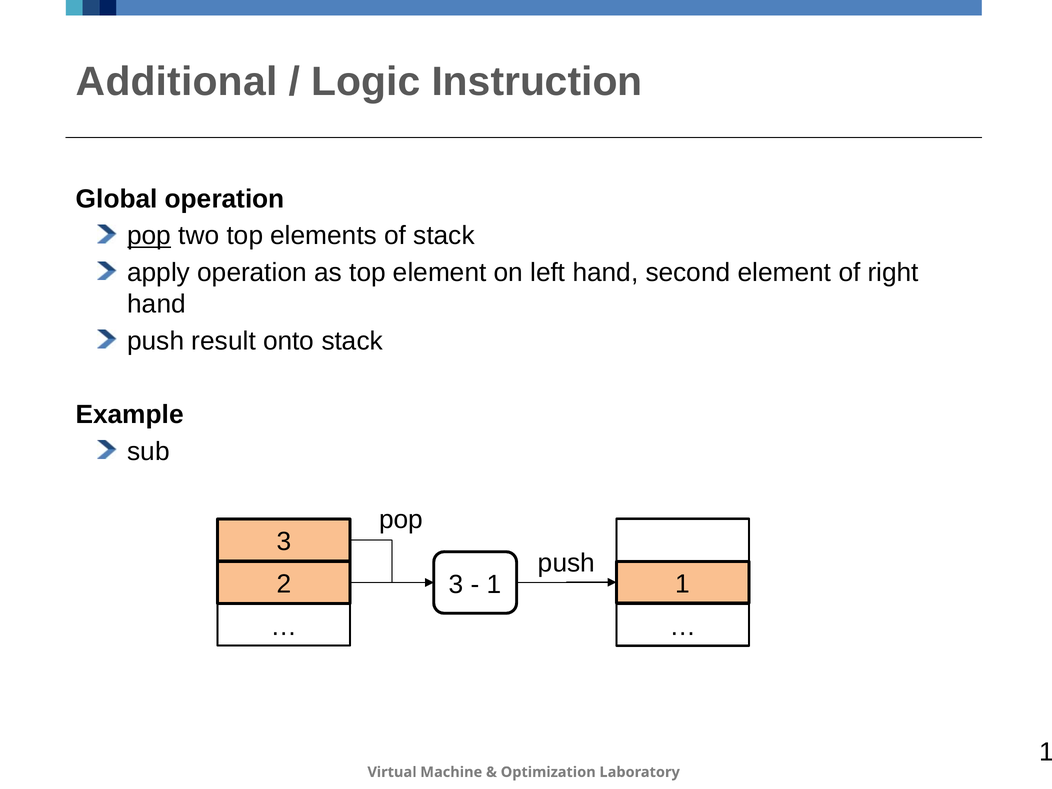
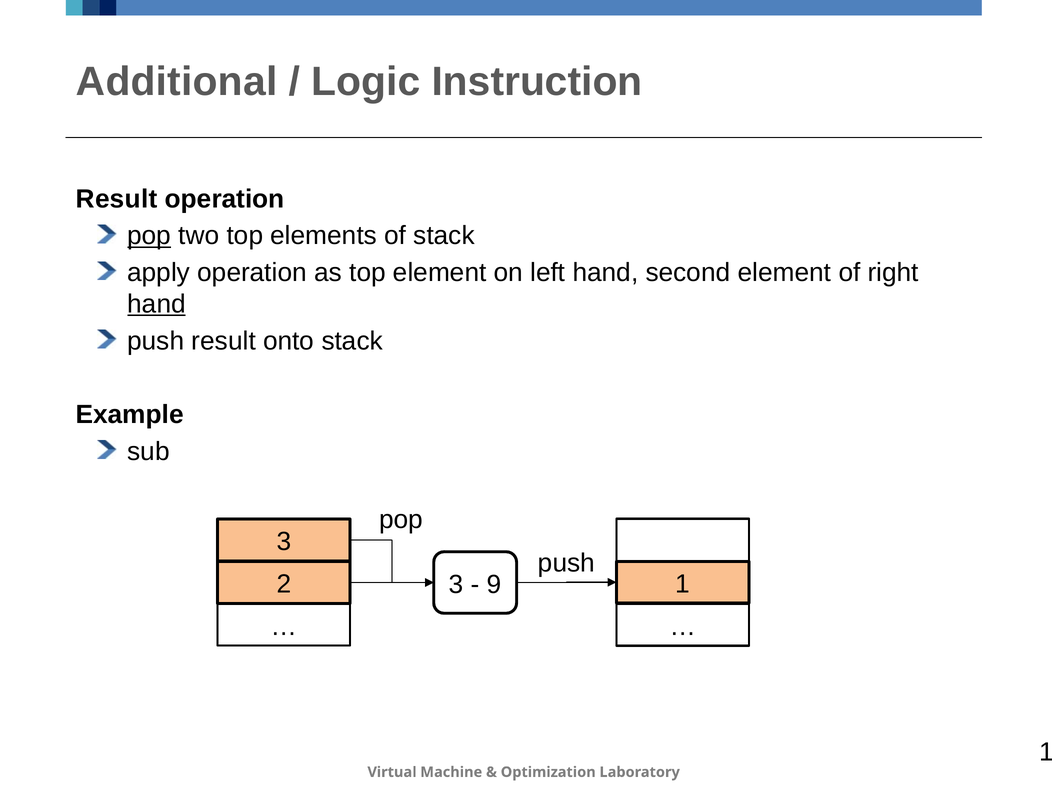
Global: Global -> Result (117, 199)
hand underline: none -> present (157, 304)
1: 1 -> 9 (494, 584)
